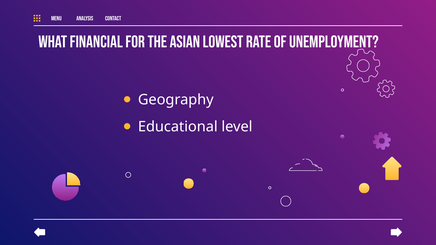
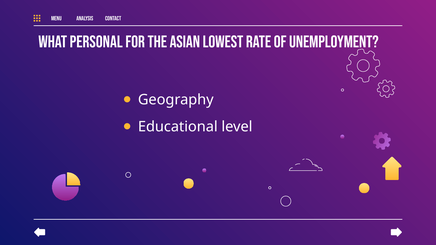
financial: financial -> personal (96, 42)
